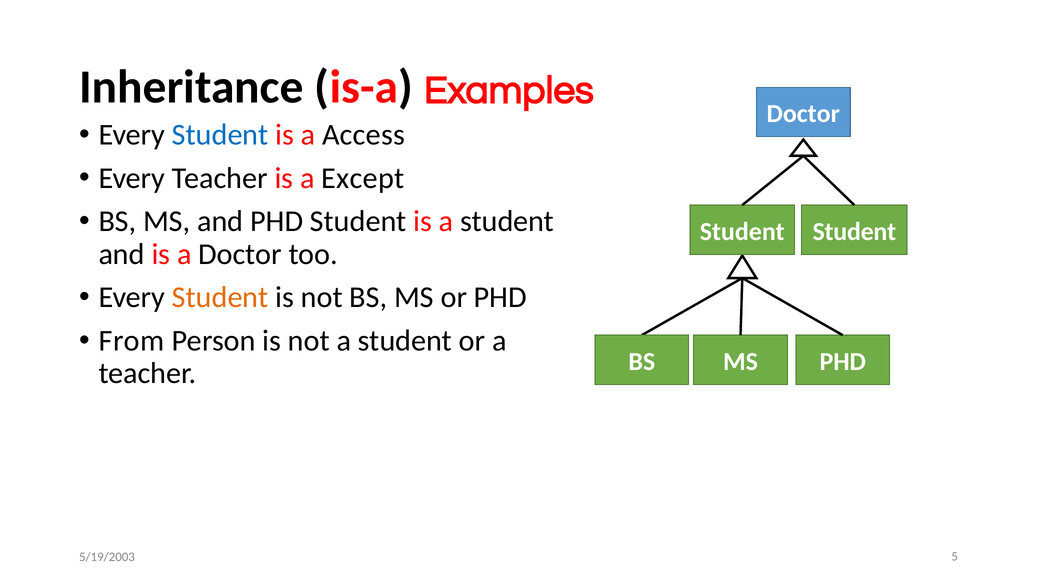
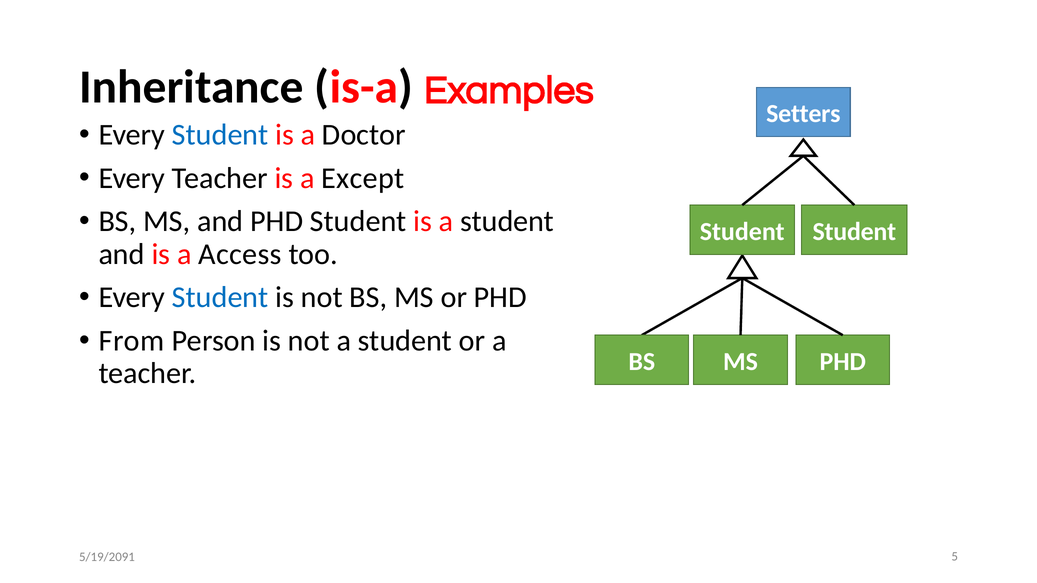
Doctor: Doctor -> Setters (803, 114)
Access: Access -> Doctor (364, 135)
a Doctor: Doctor -> Access (240, 254)
Student colour: orange -> blue (220, 298)
5/19/2003: 5/19/2003 -> 5/19/2091 (107, 557)
